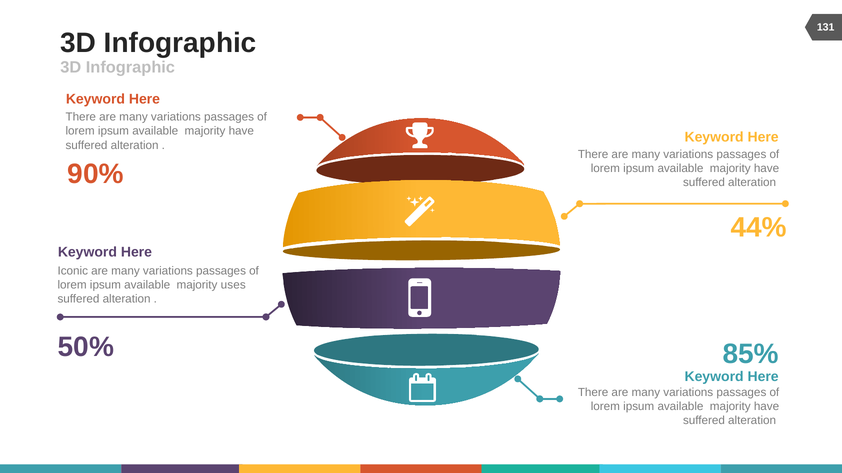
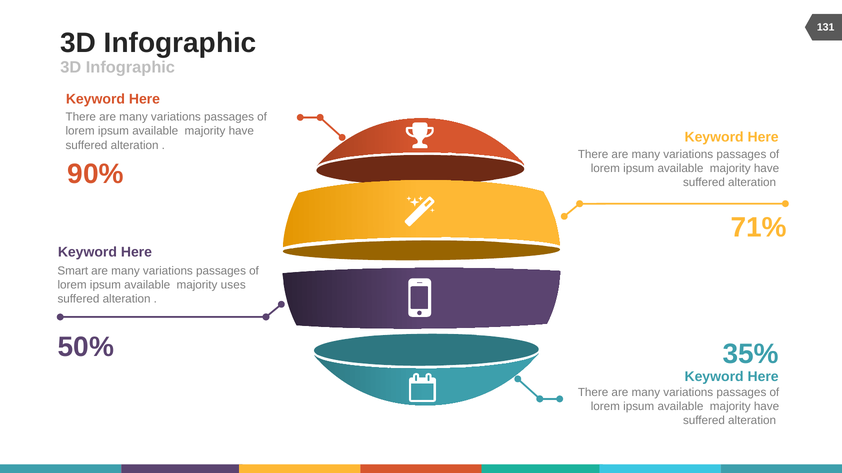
44%: 44% -> 71% (759, 228)
Iconic: Iconic -> Smart (73, 271)
85%: 85% -> 35% (751, 354)
